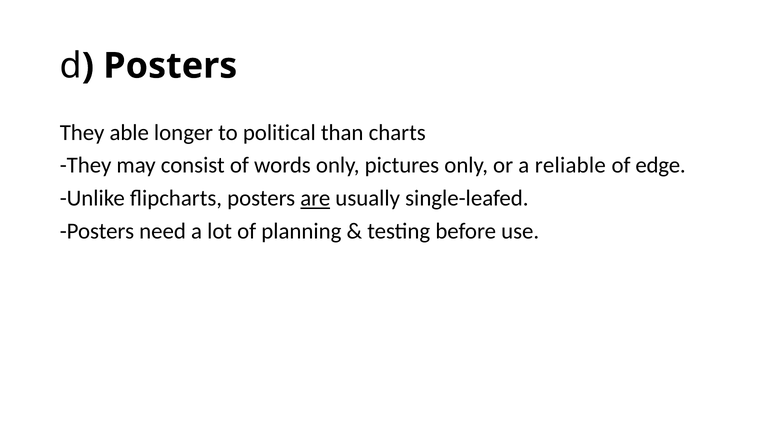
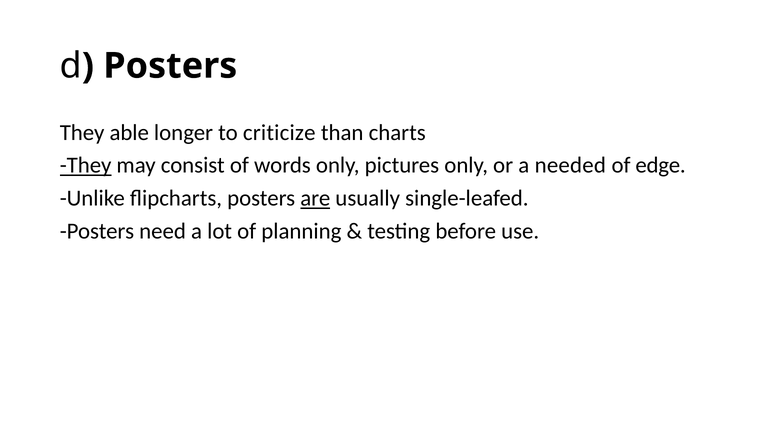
political: political -> criticize (279, 133)
They underline: none -> present (86, 165)
reliable: reliable -> needed (570, 165)
